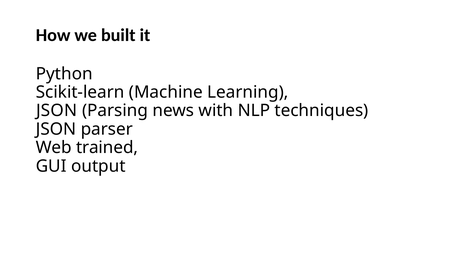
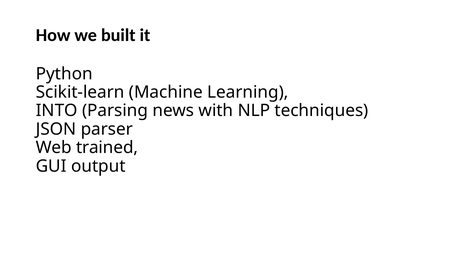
JSON: JSON -> INTO (57, 111)
